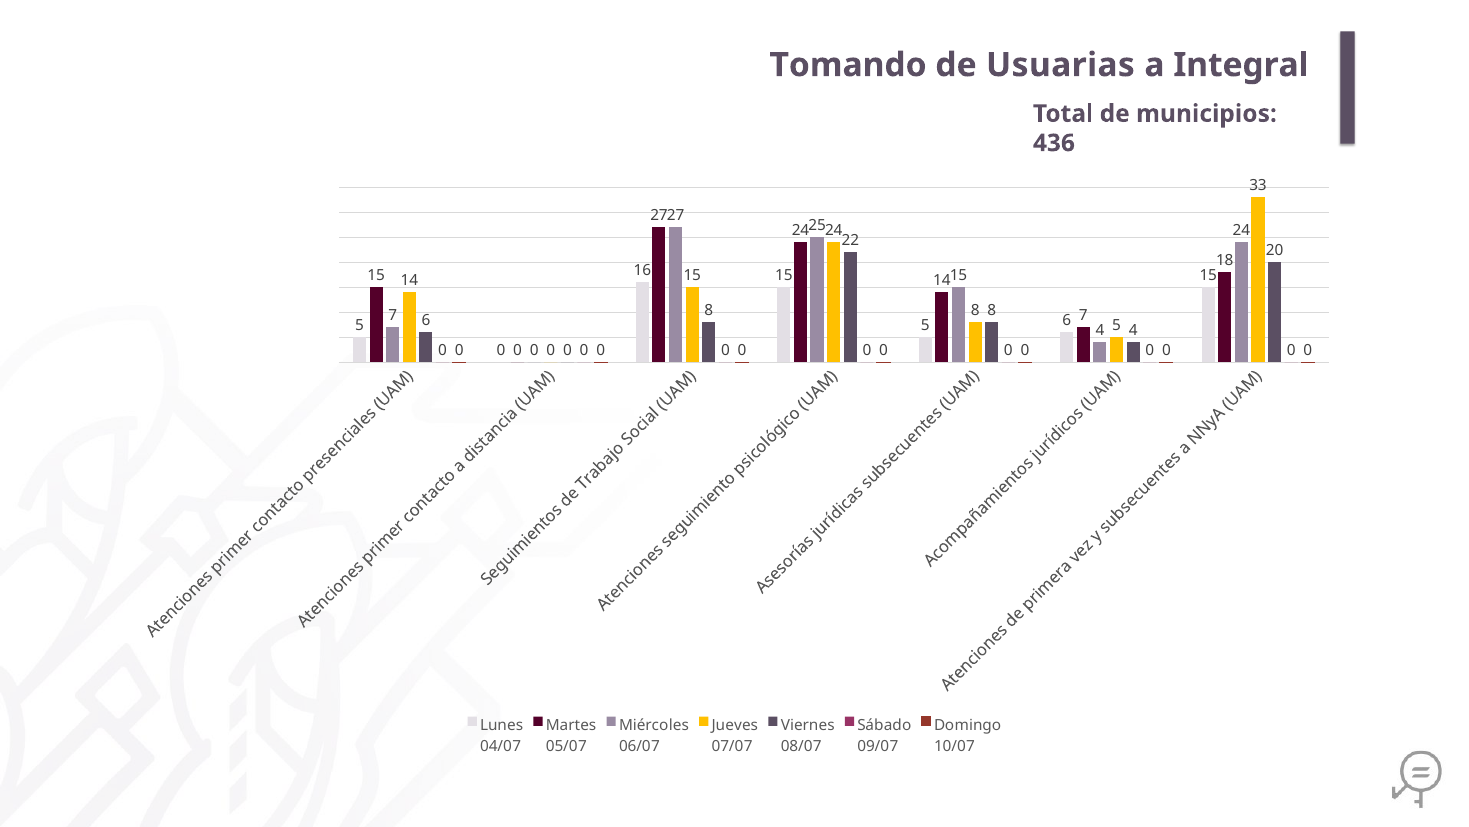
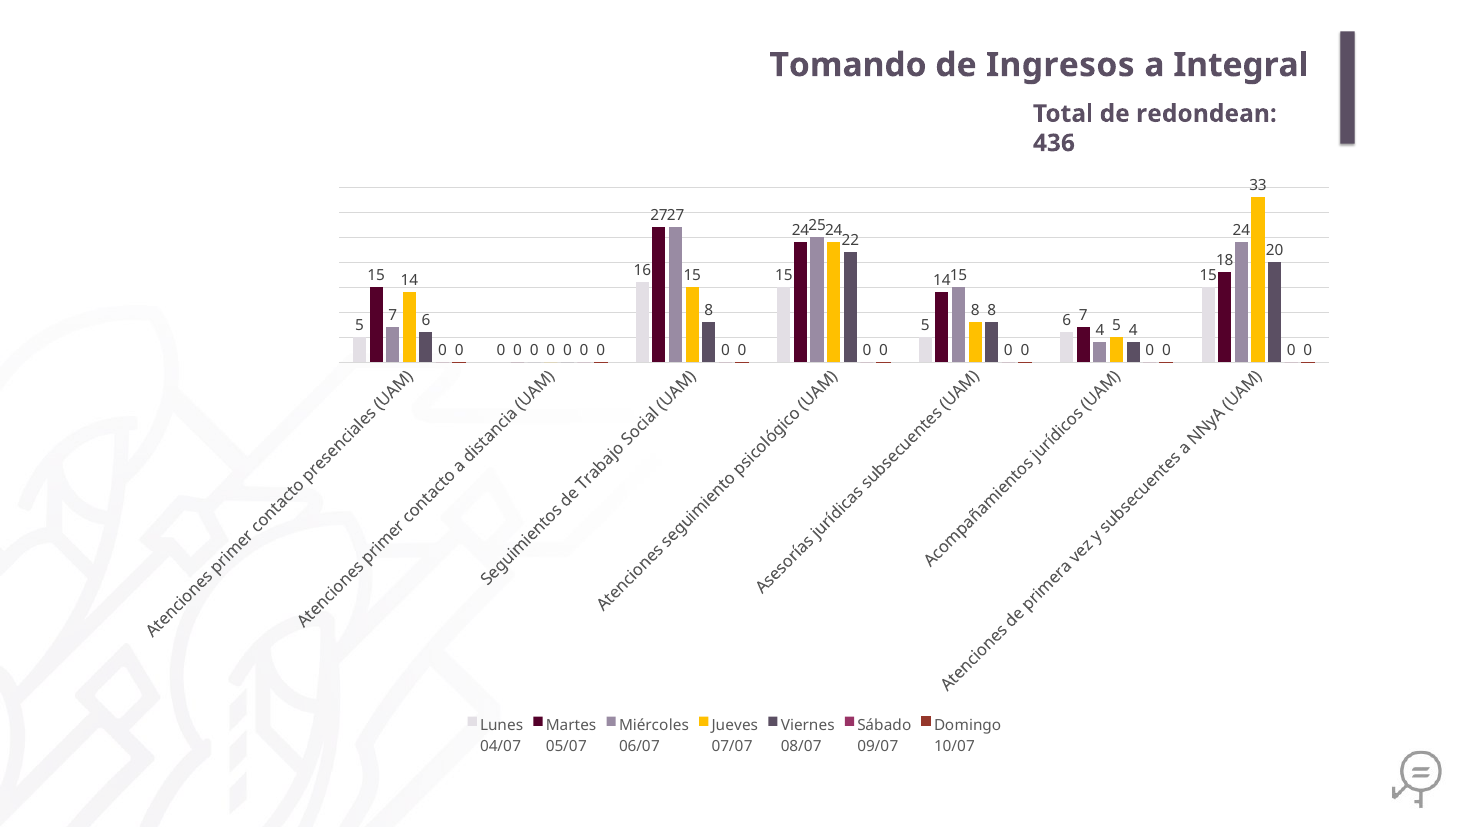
Usuarias: Usuarias -> Ingresos (1060, 65)
municipios: municipios -> redondean (1206, 114)
